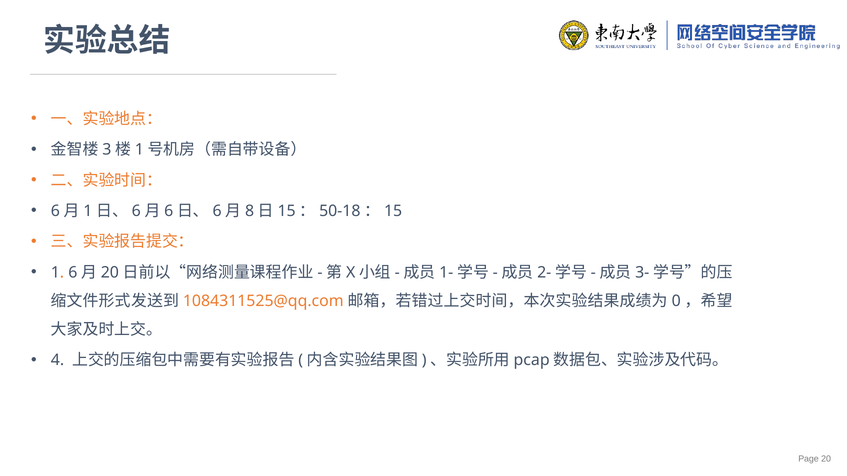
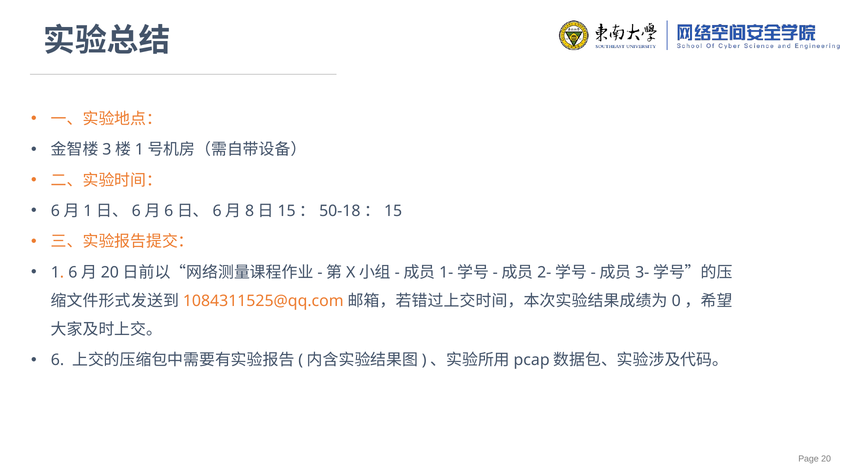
4: 4 -> 6 (58, 361)
